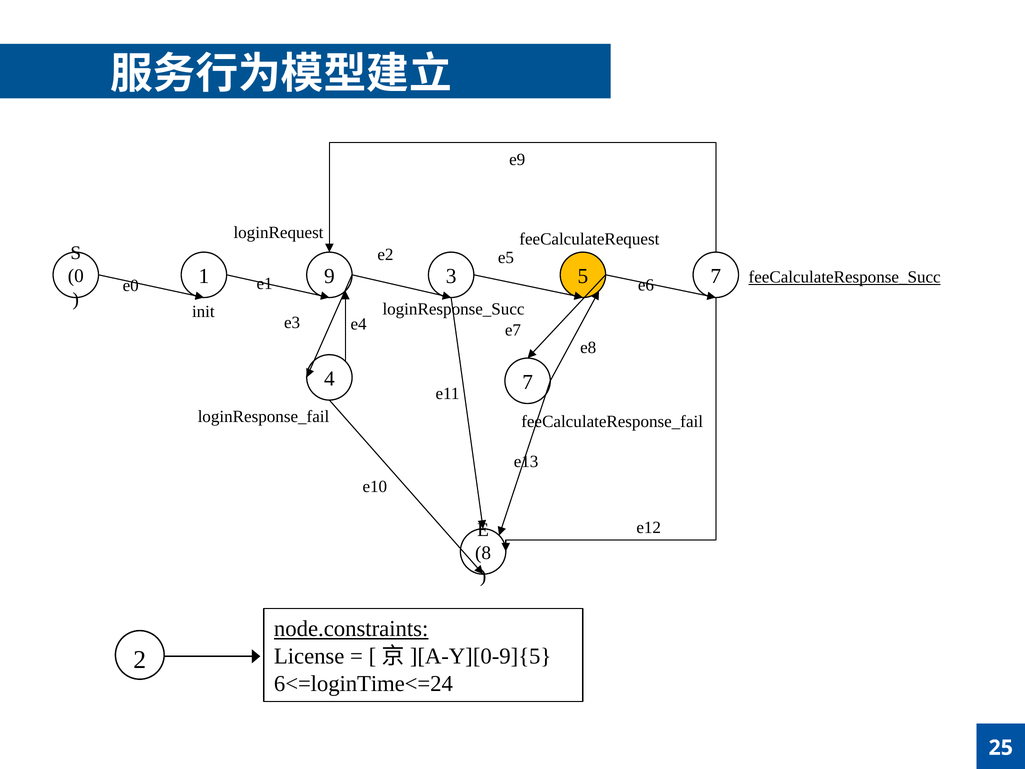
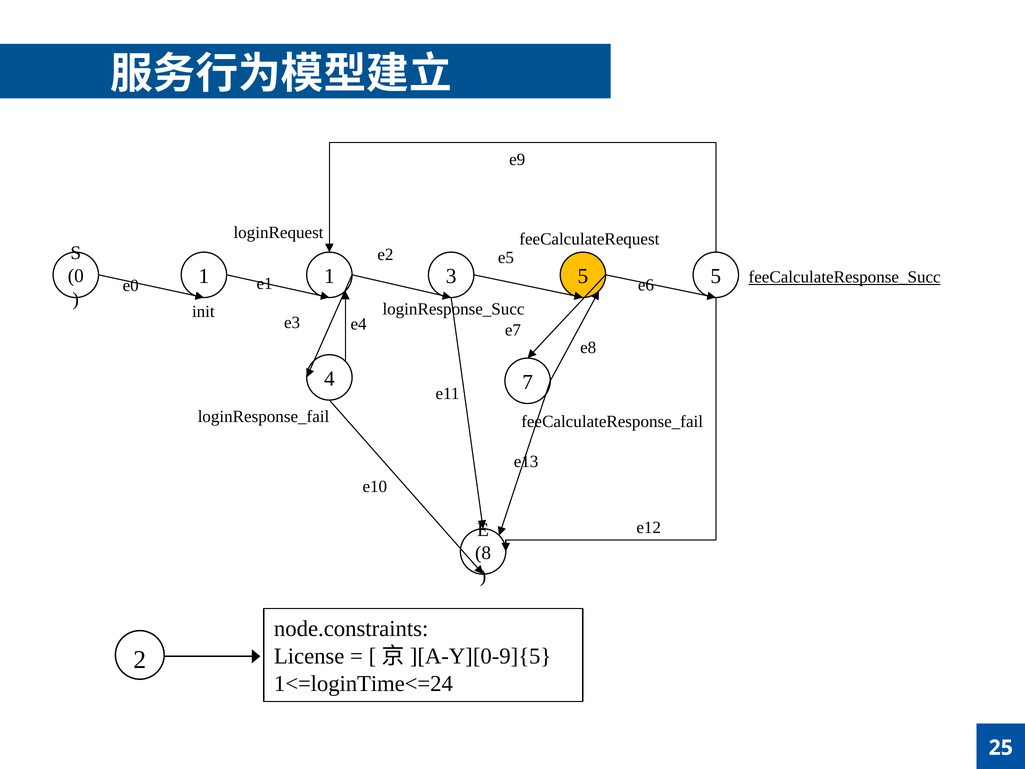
1 9: 9 -> 1 (329, 276)
5 7: 7 -> 5 (716, 276)
node.constraints underline: present -> none (351, 629)
6<=loginTime<=24: 6<=loginTime<=24 -> 1<=loginTime<=24 (363, 683)
